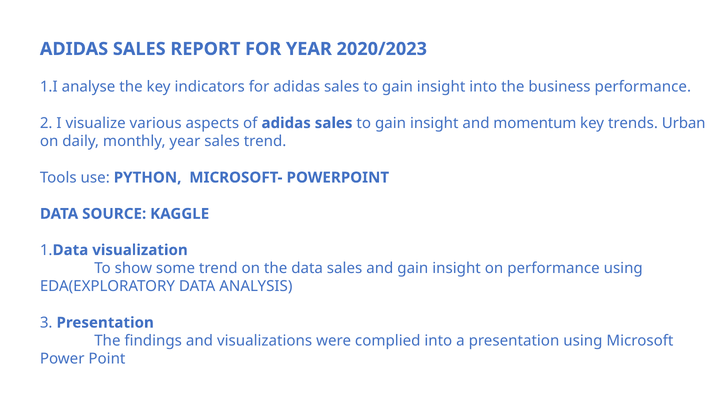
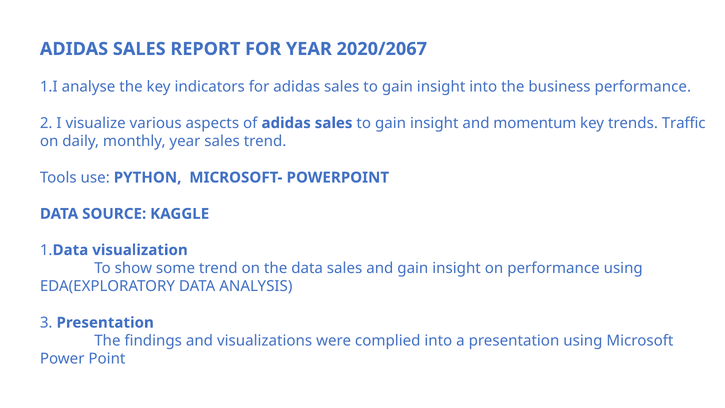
2020/2023: 2020/2023 -> 2020/2067 (382, 49)
Urban: Urban -> Traffic (684, 123)
